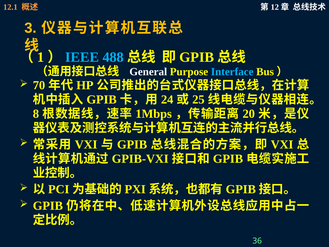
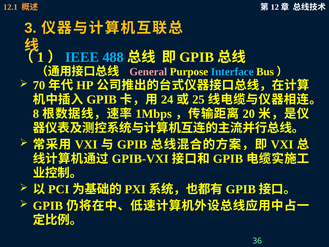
General colour: white -> pink (148, 72)
